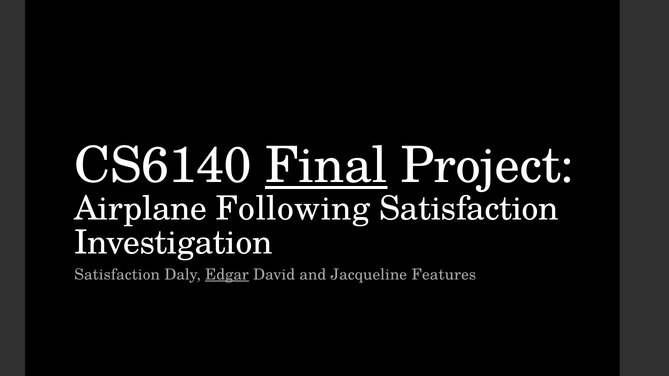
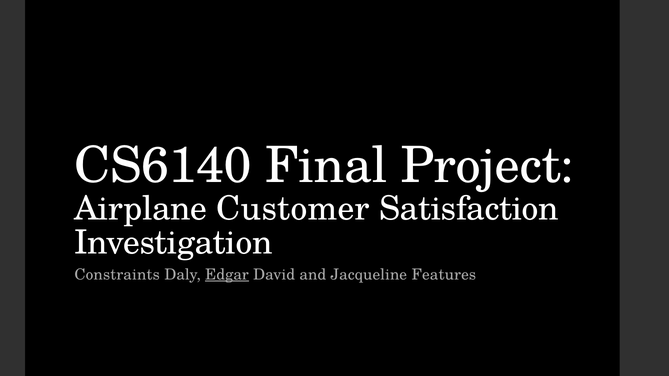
Final underline: present -> none (326, 166)
Following: Following -> Customer (293, 209)
Satisfaction: Satisfaction -> Constraints (117, 275)
